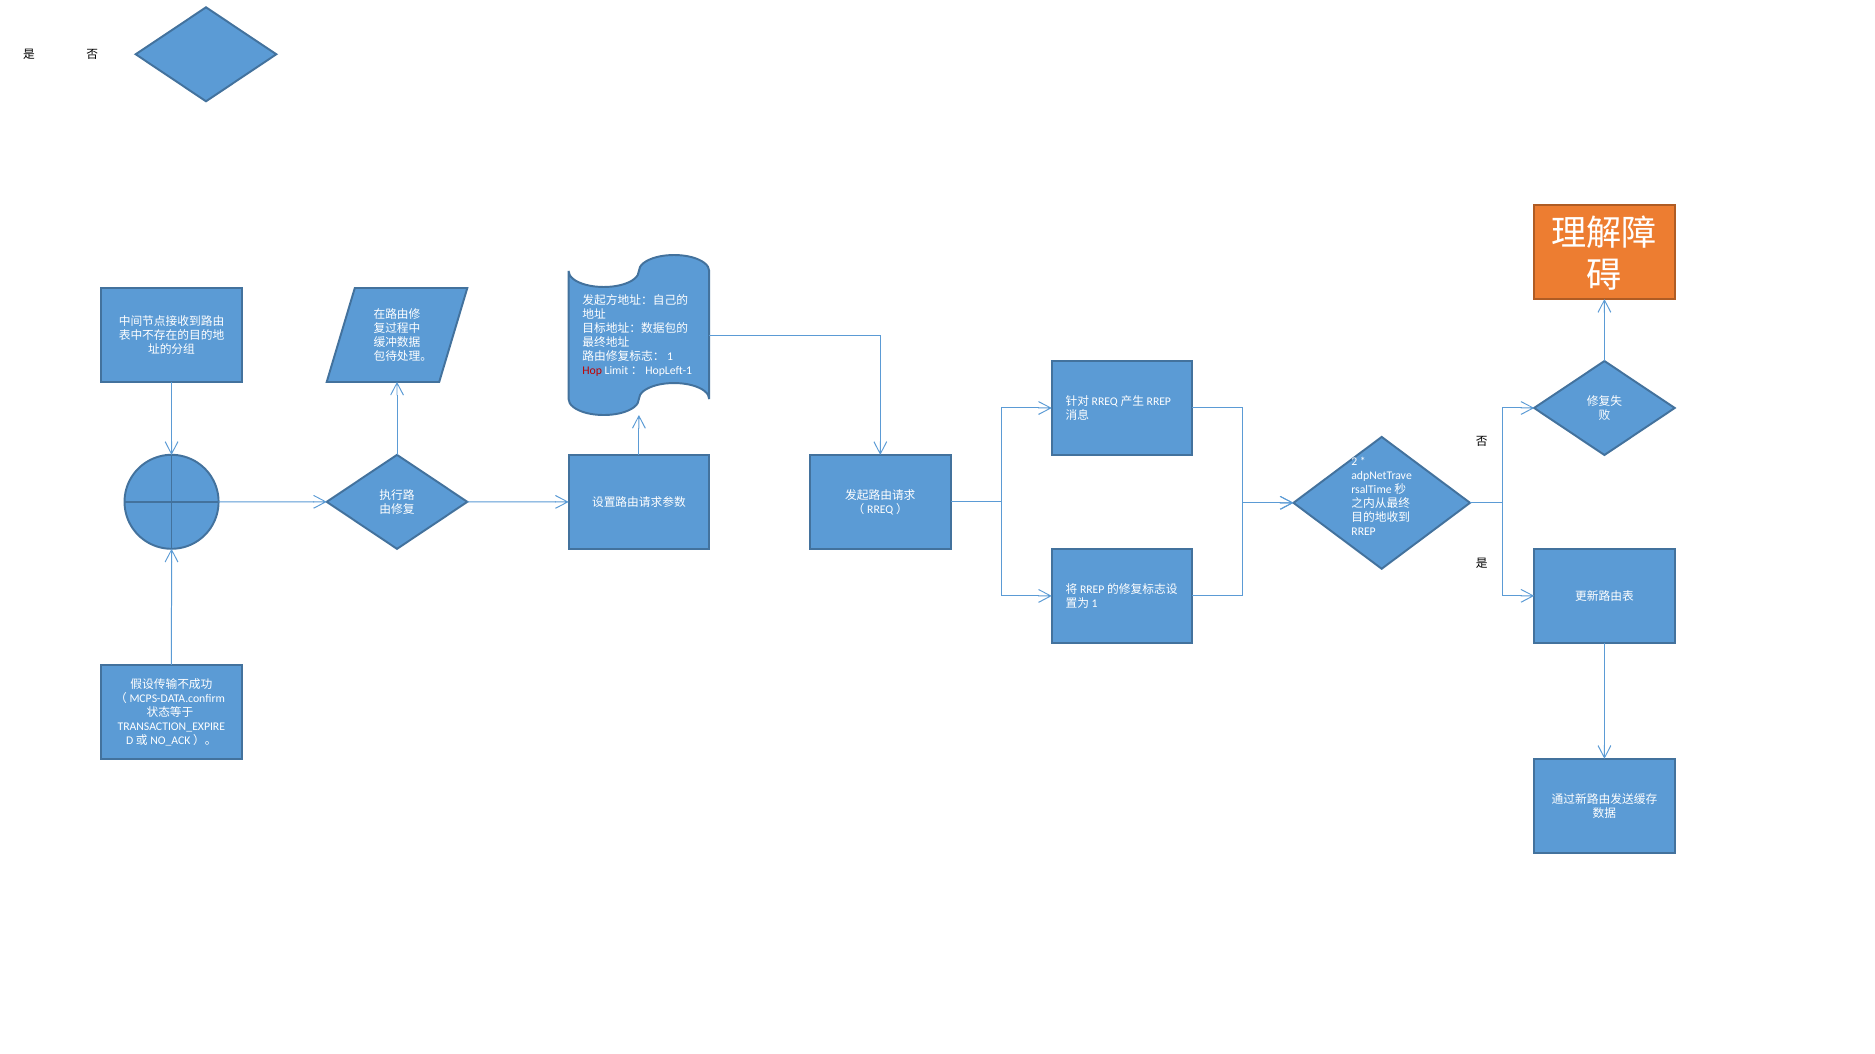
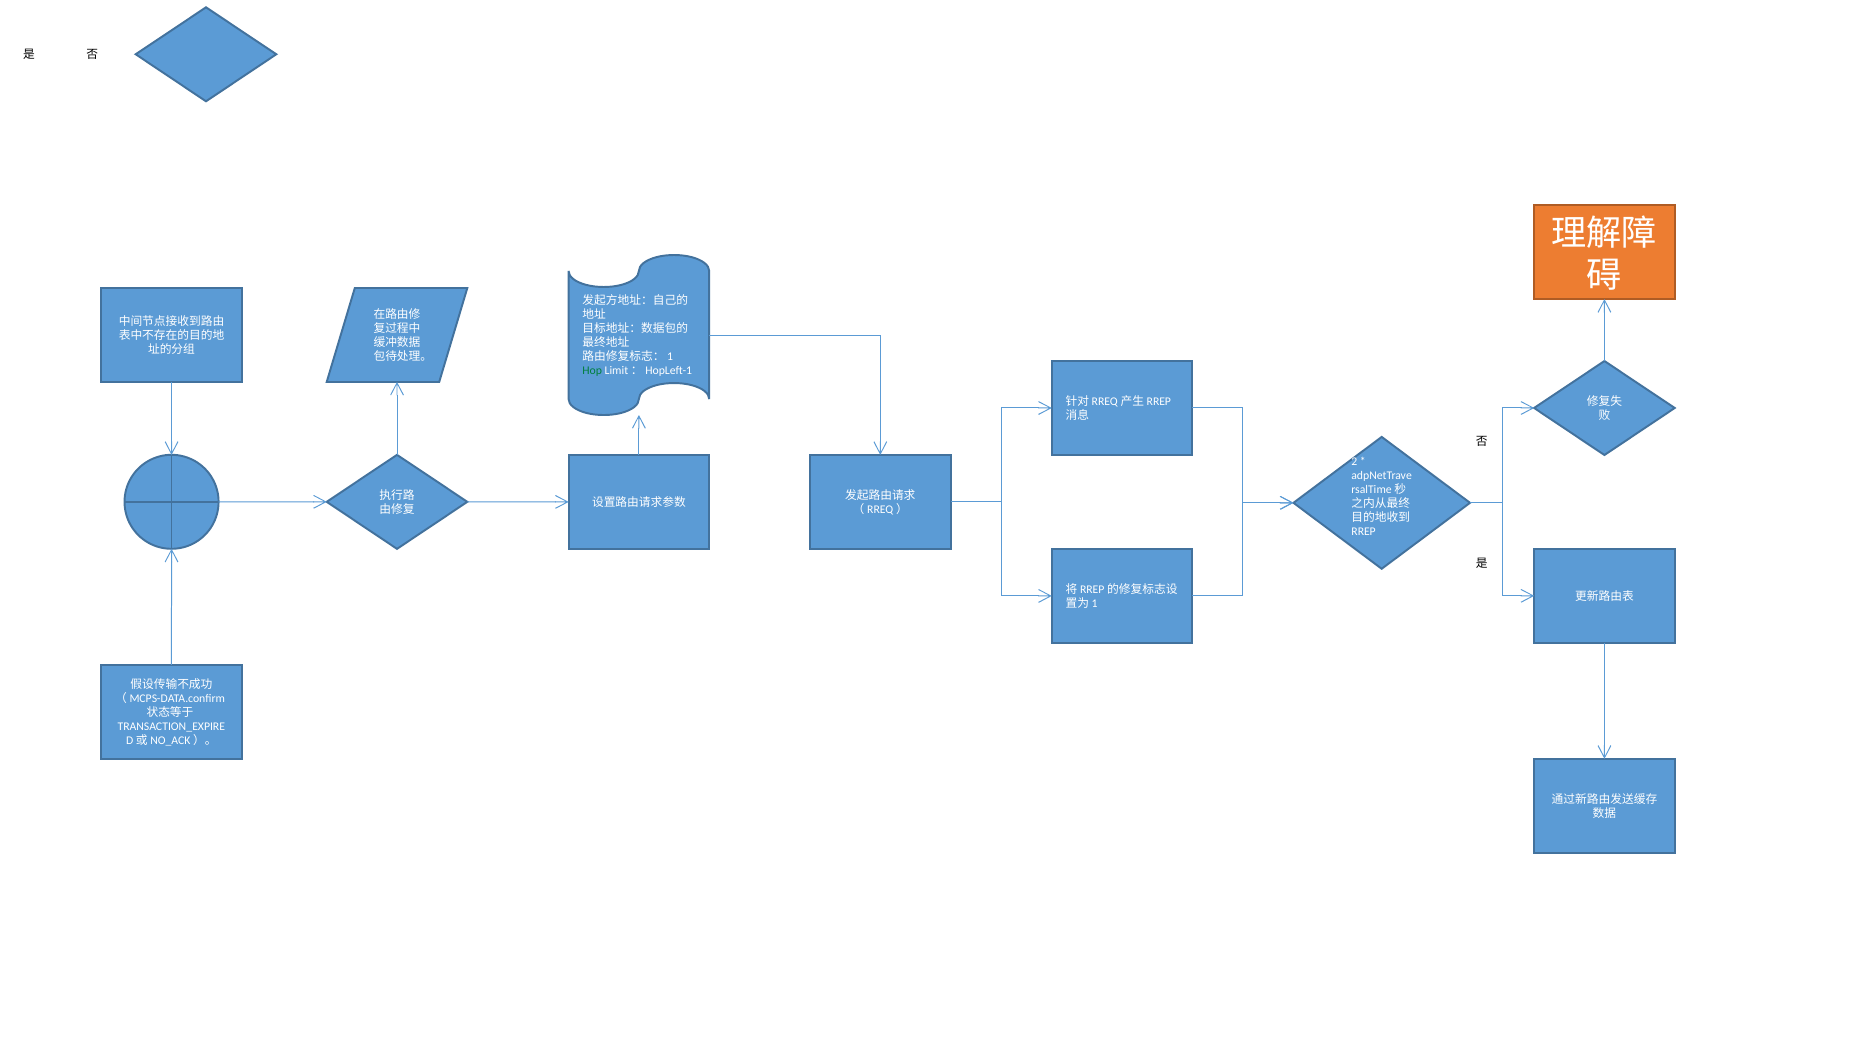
Hop colour: red -> green (592, 371)
